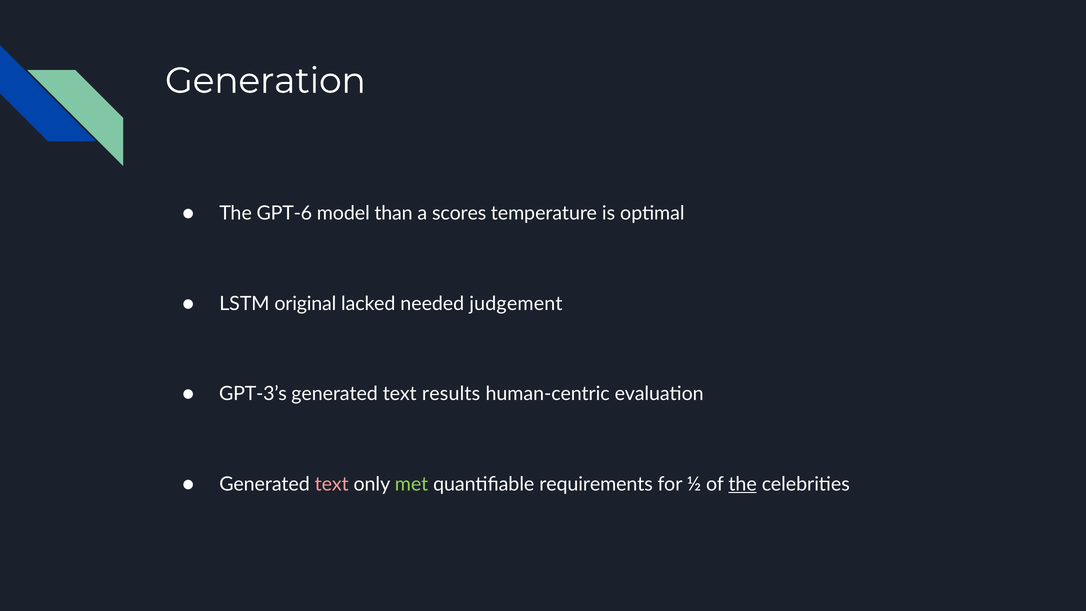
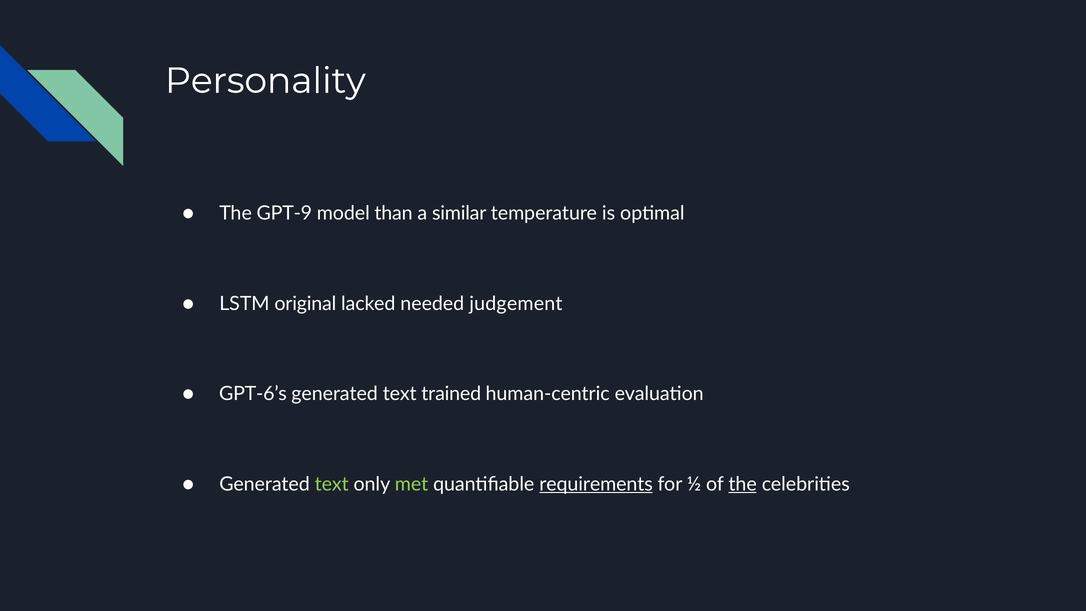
Generation: Generation -> Personality (265, 81)
GPT-6: GPT-6 -> GPT-9 (284, 213)
scores: scores -> similar (459, 213)
GPT-3’s: GPT-3’s -> GPT-6’s (253, 394)
results: results -> trained (451, 394)
text colour: pink -> light green (332, 484)
requirements underline: none -> present (596, 484)
